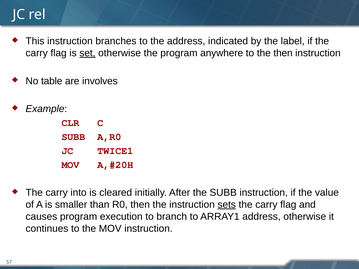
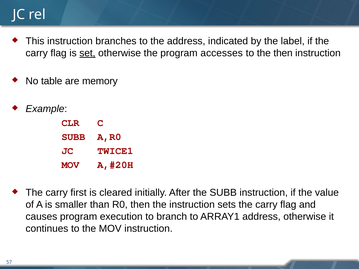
anywhere: anywhere -> accesses (222, 53)
involves: involves -> memory (100, 81)
into: into -> first (79, 193)
sets underline: present -> none (227, 205)
